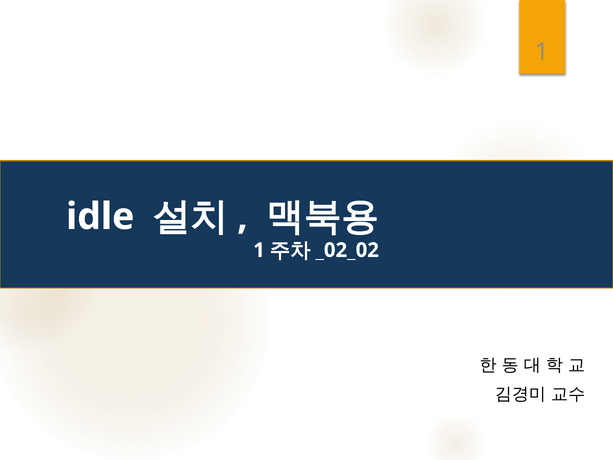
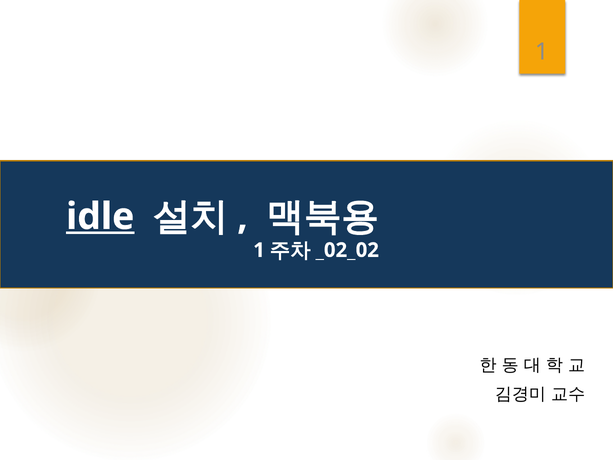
idle underline: none -> present (100, 217)
